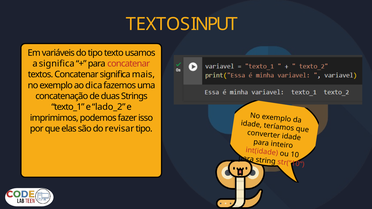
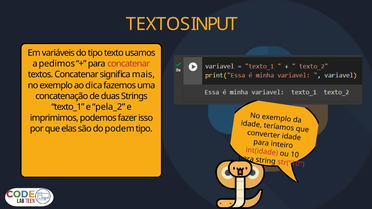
a significa: significa -> pedimos (57, 64)
lado_2: lado_2 -> pela_2 (109, 107)
revisar: revisar -> podem (120, 129)
